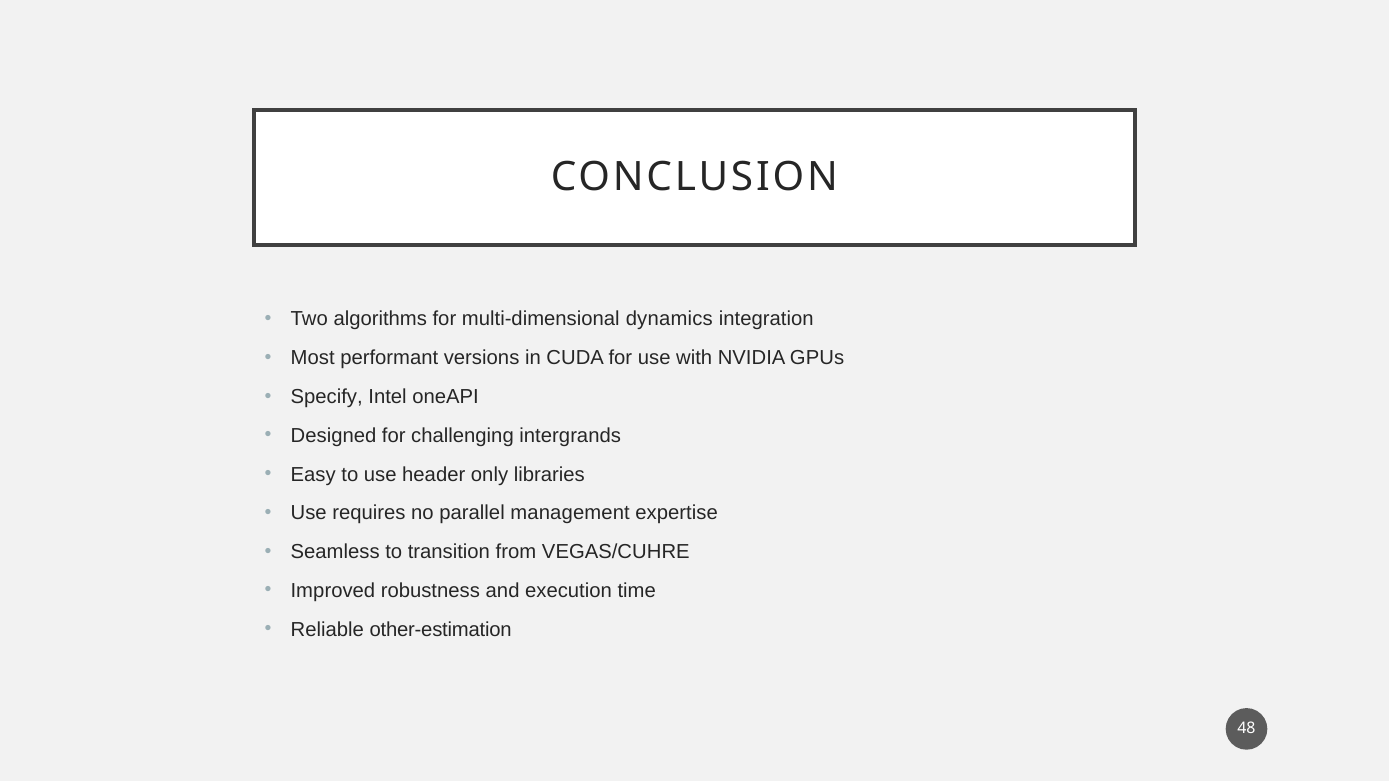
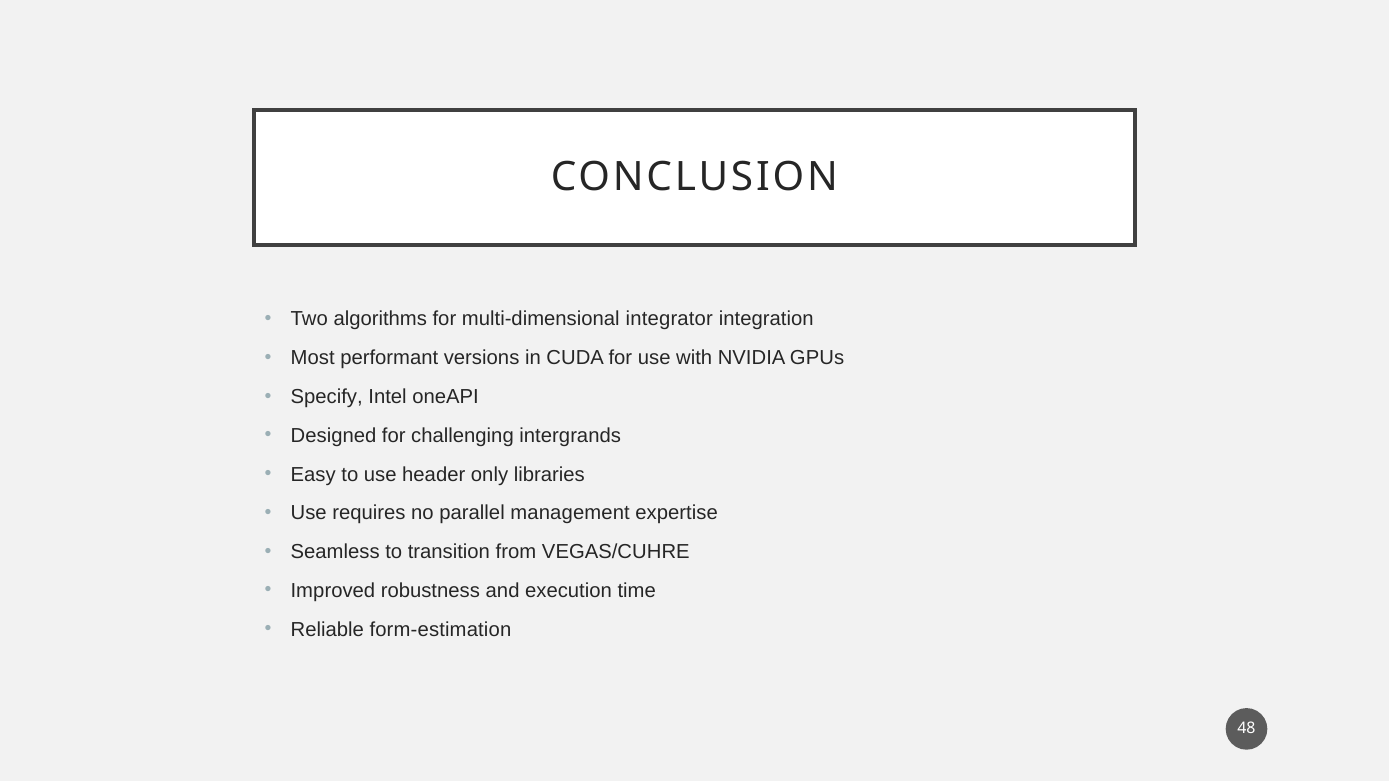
dynamics: dynamics -> integrator (669, 319)
other-estimation: other-estimation -> form-estimation (440, 630)
